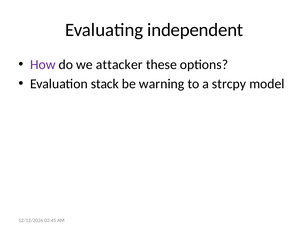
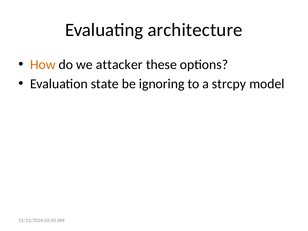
independent: independent -> architecture (195, 30)
How colour: purple -> orange (43, 65)
stack: stack -> state (105, 84)
warning: warning -> ignoring (162, 84)
